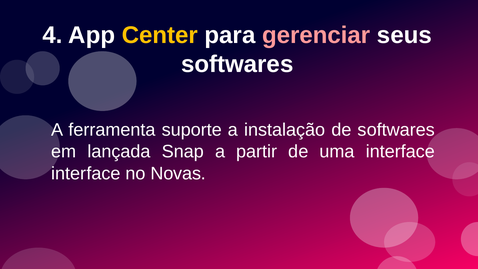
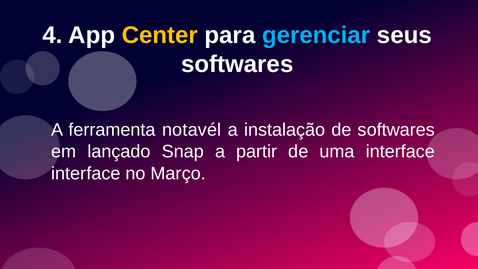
gerenciar colour: pink -> light blue (316, 35)
suporte: suporte -> notavél (192, 130)
lançada: lançada -> lançado (119, 152)
Novas: Novas -> Março (178, 173)
